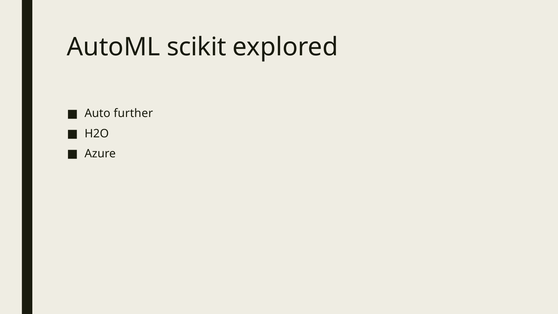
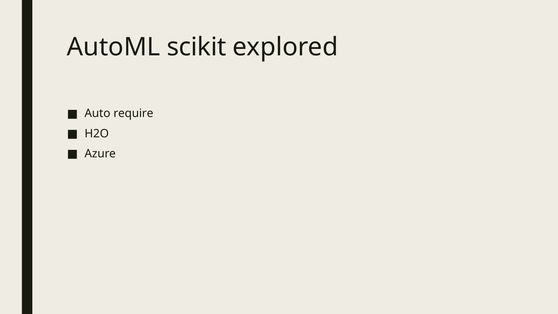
further: further -> require (133, 113)
